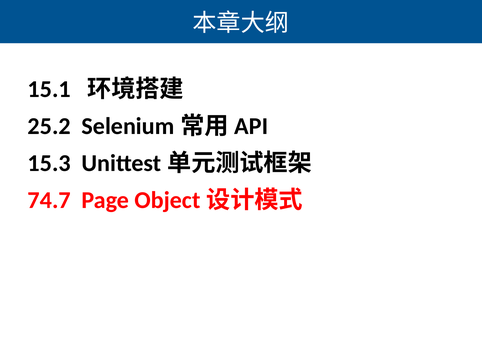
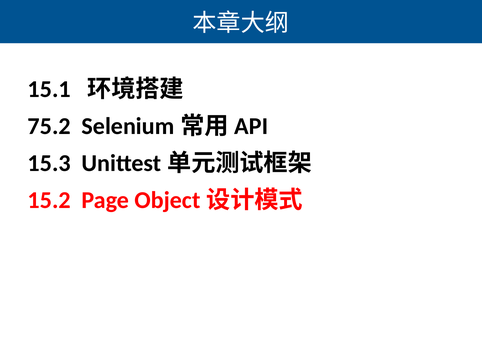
25.2: 25.2 -> 75.2 (49, 126)
74.7: 74.7 -> 15.2 (49, 200)
